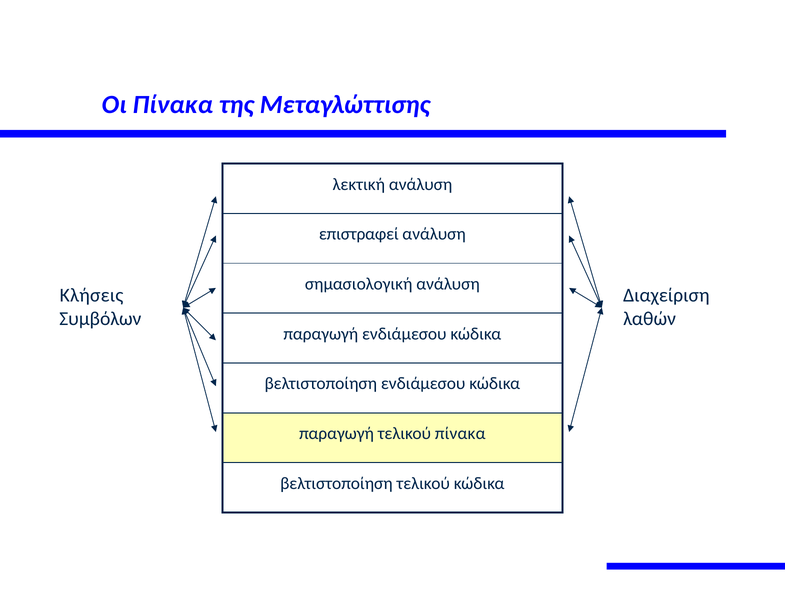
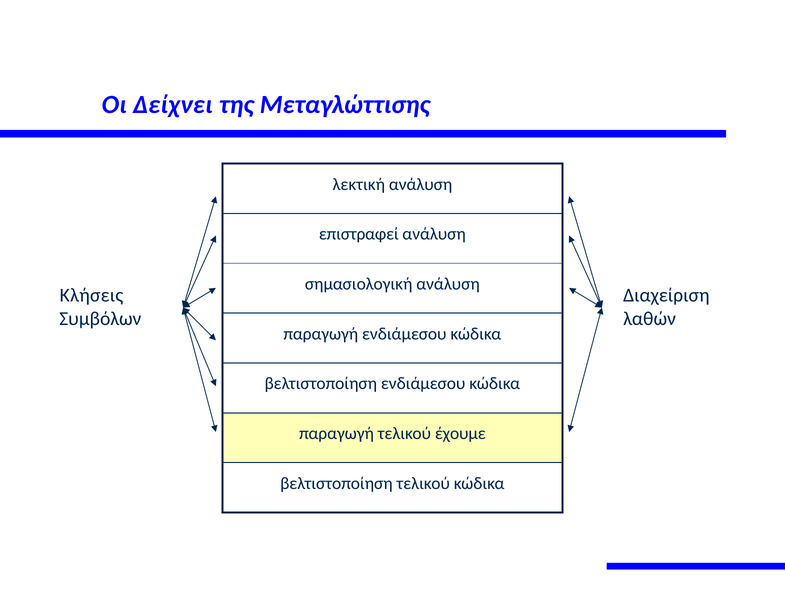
Οι Πίνακα: Πίνακα -> Δείχνει (173, 105)
τελικού πίνακα: πίνακα -> έχουμε (460, 433)
